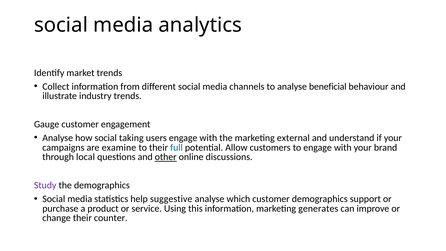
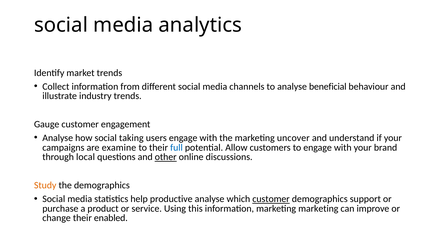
external: external -> uncover (293, 138)
Study colour: purple -> orange (45, 185)
suggestive: suggestive -> productive (171, 199)
customer underline: none -> present (271, 199)
marketing generates: generates -> marketing (318, 208)
counter: counter -> enabled (111, 218)
